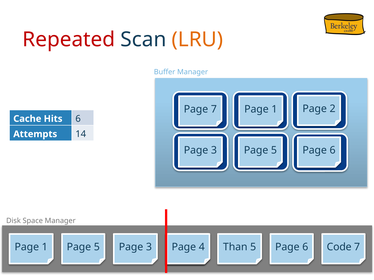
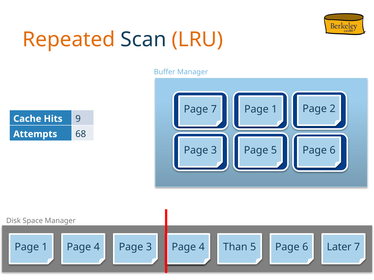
Repeated colour: red -> orange (69, 40)
6: 6 -> 9 (78, 119)
14: 14 -> 68 (81, 134)
1 Page 5: 5 -> 4 (97, 247)
Code: Code -> Later (339, 247)
